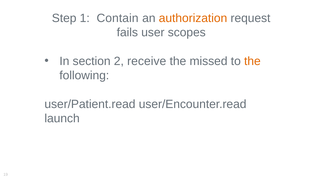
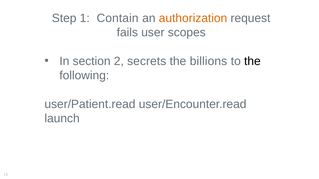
receive: receive -> secrets (147, 61)
missed: missed -> billions (208, 61)
the colour: orange -> black (252, 61)
